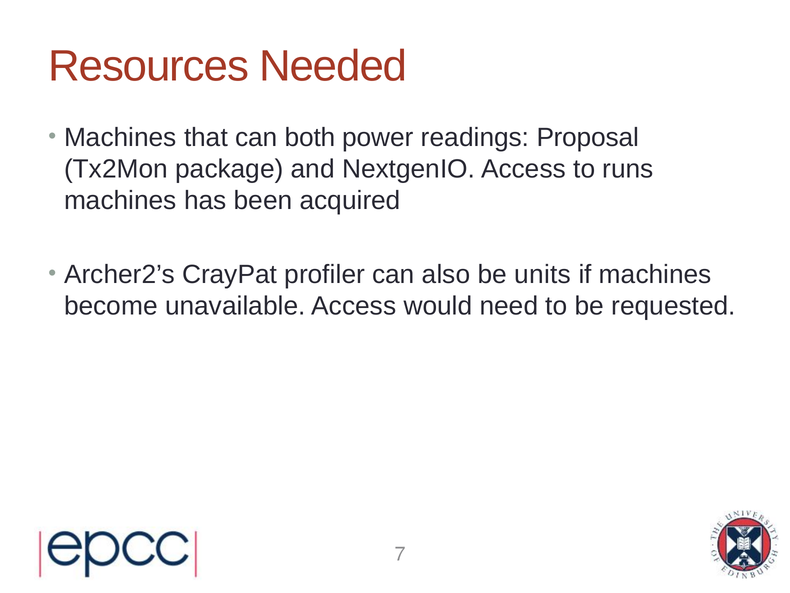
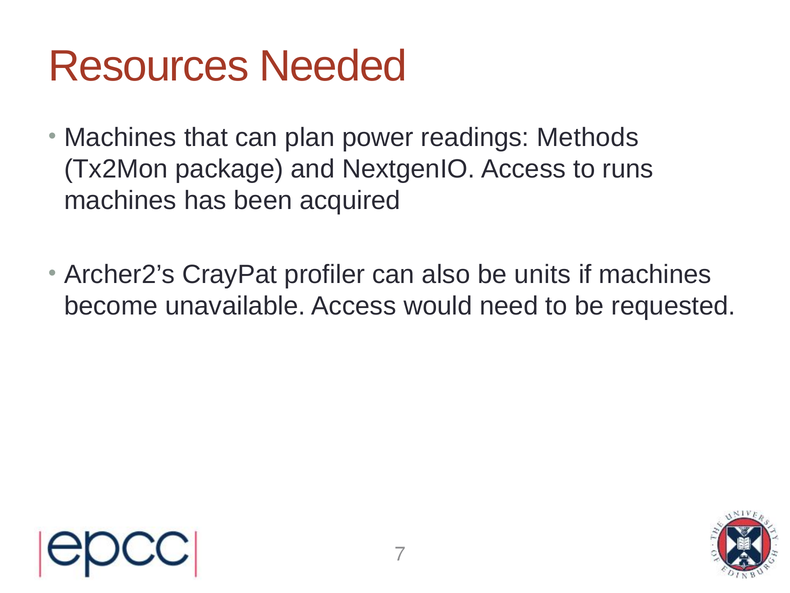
both: both -> plan (310, 137)
Proposal: Proposal -> Methods (588, 137)
